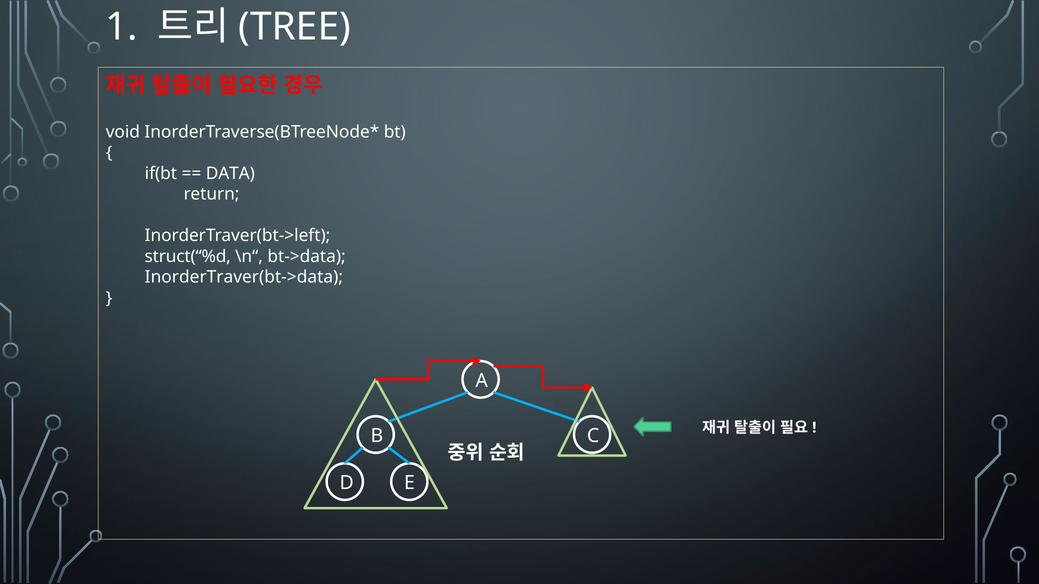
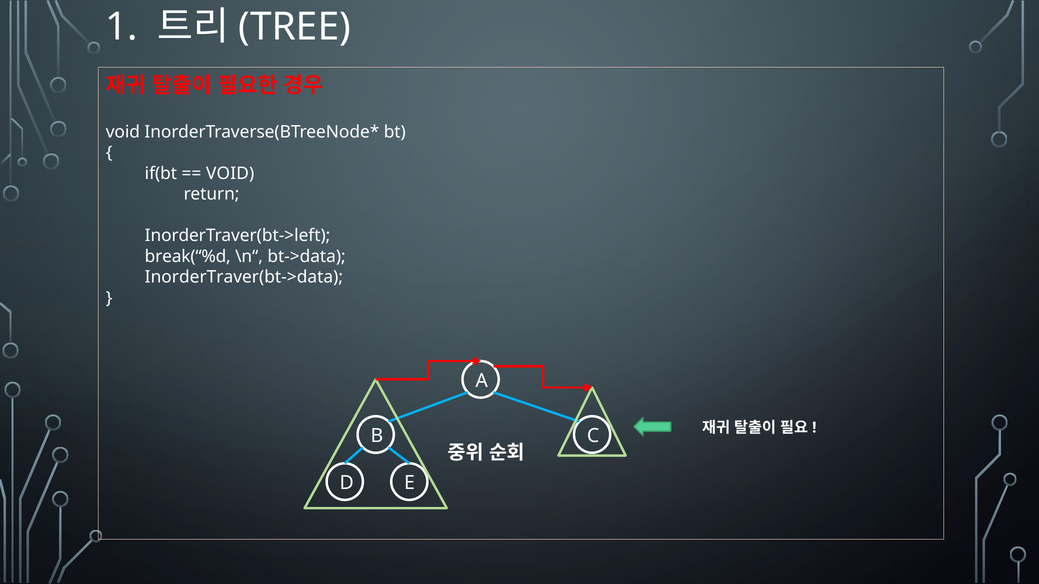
DATA: DATA -> VOID (230, 174)
struct(“%d: struct(“%d -> break(“%d (188, 257)
